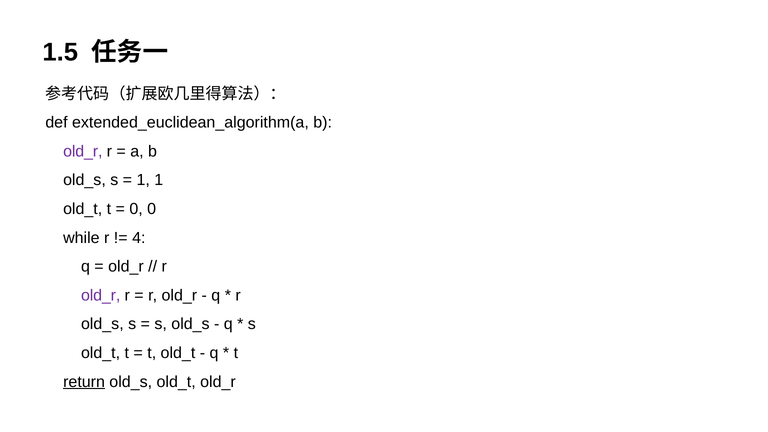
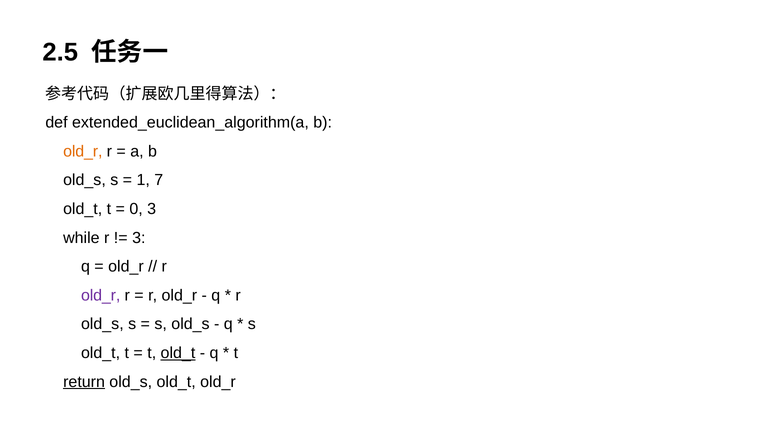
1.5: 1.5 -> 2.5 (60, 53)
old_r colour: purple -> orange (83, 151)
1 1: 1 -> 7 (159, 180)
0 0: 0 -> 3 (152, 209)
4: 4 -> 3 (139, 238)
old_t underline: none -> present (178, 353)
